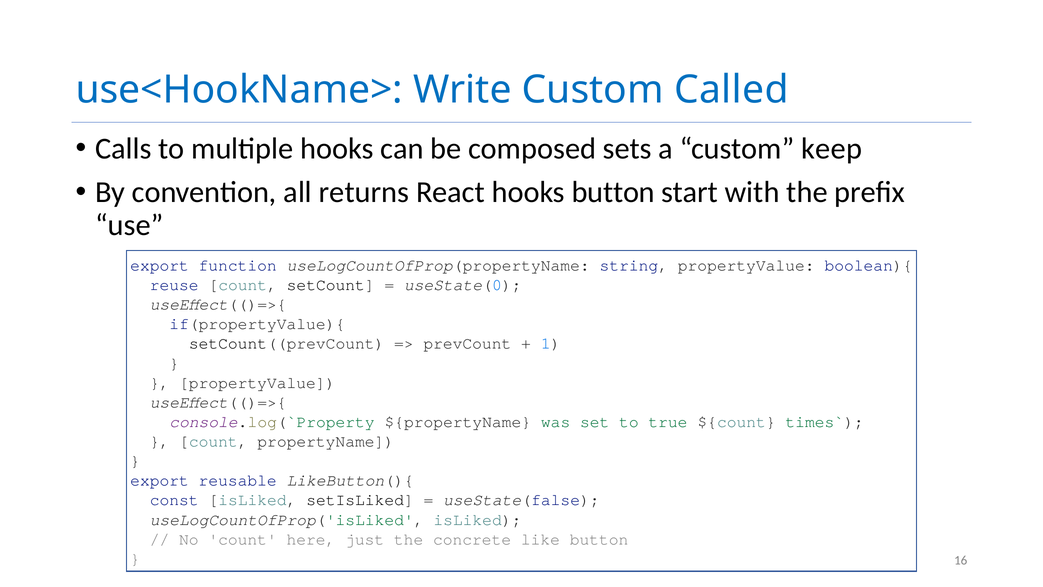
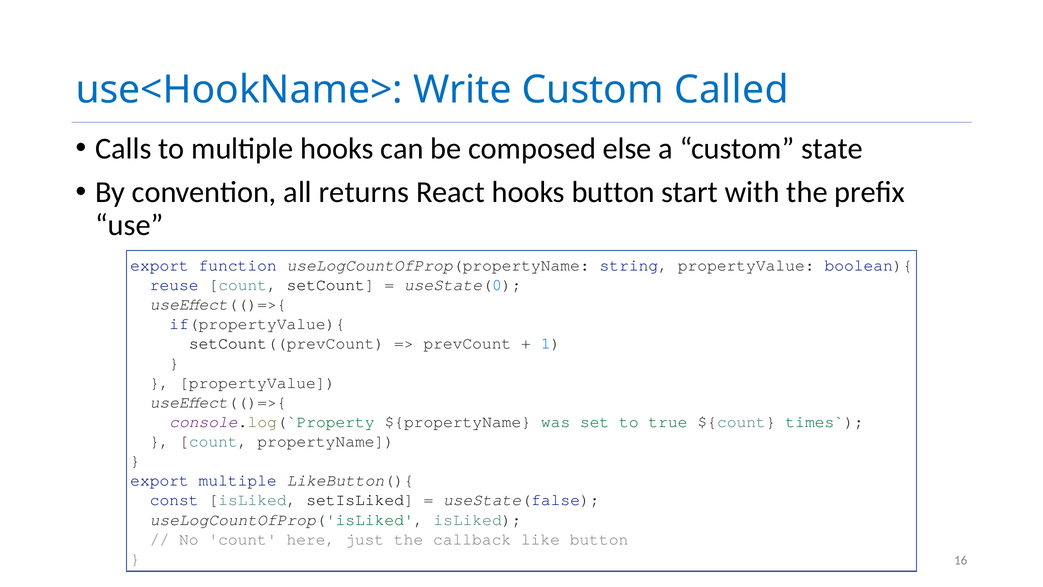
sets: sets -> else (627, 148)
keep: keep -> state (832, 148)
export reusable: reusable -> multiple (238, 480)
concrete: concrete -> callback (472, 539)
